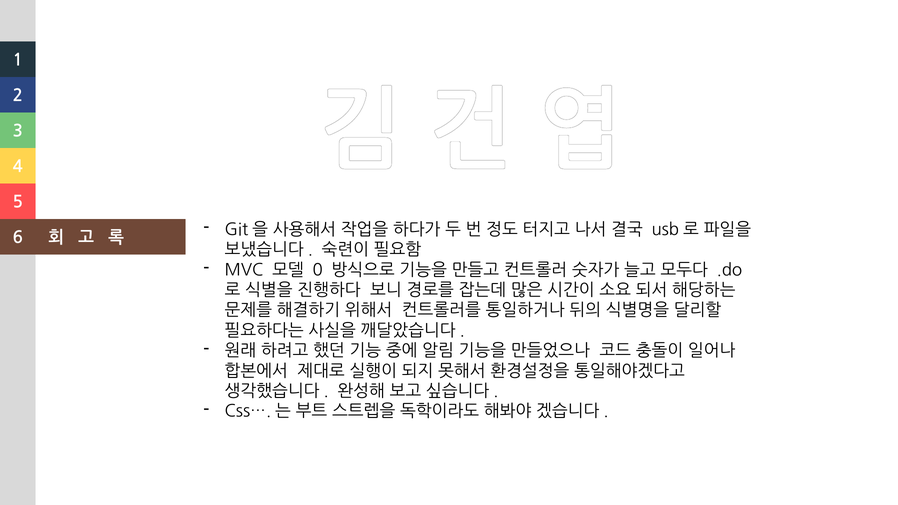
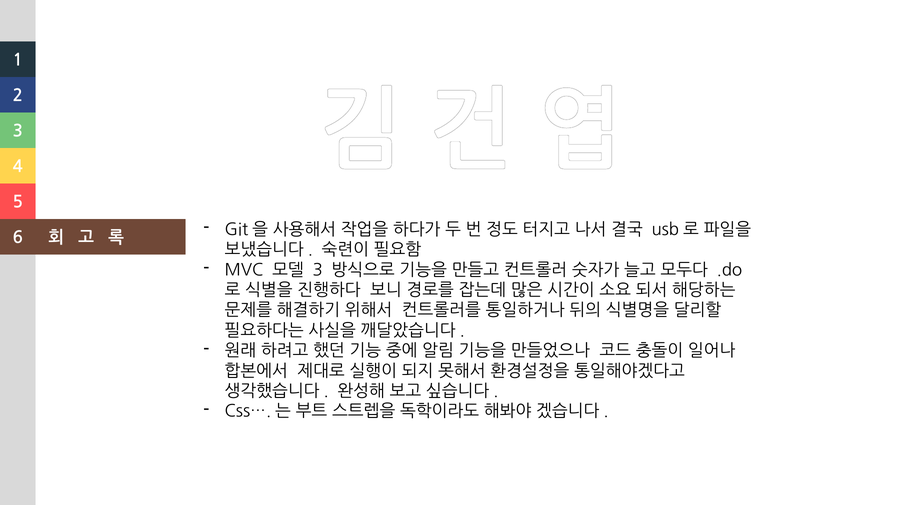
0: 0 -> 3 (318, 270)
